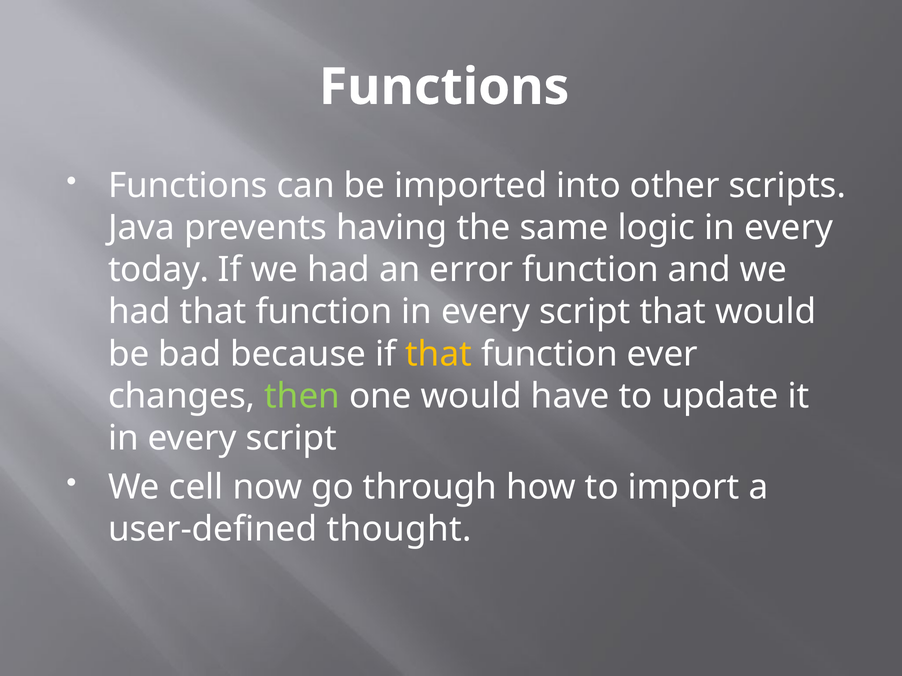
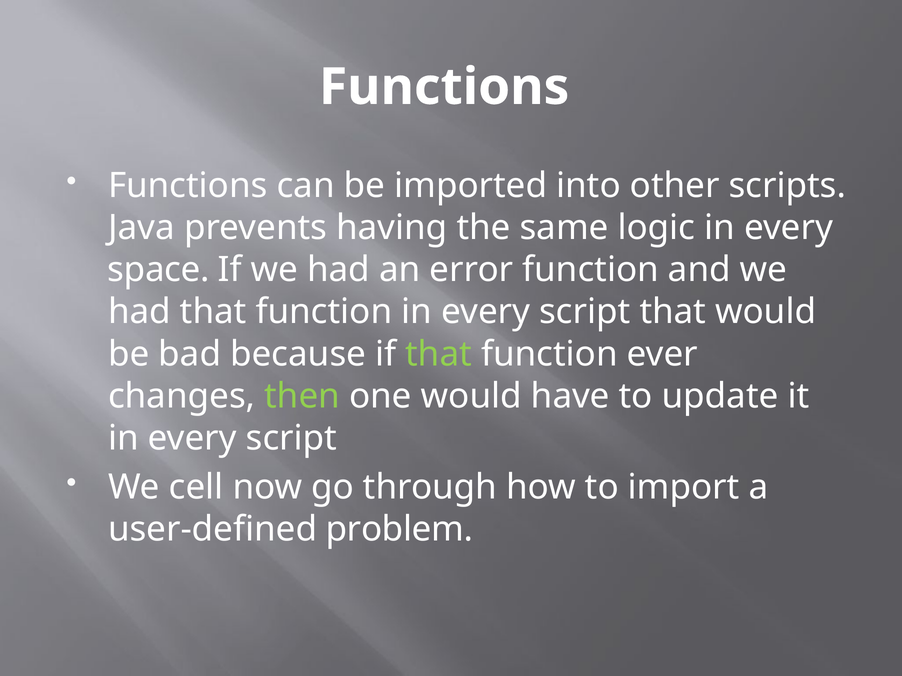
today: today -> space (159, 270)
that colour: yellow -> light green (439, 354)
thought: thought -> problem (399, 530)
